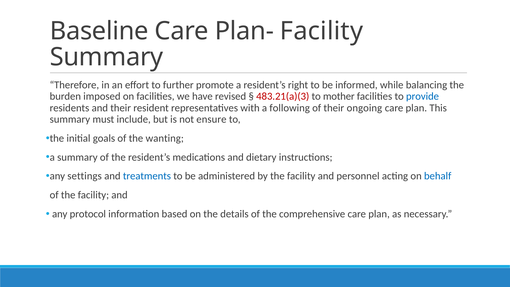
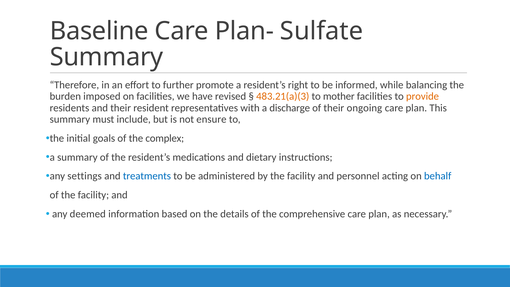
Plan- Facility: Facility -> Sulfate (322, 31)
483.21(a)(3 colour: red -> orange (283, 96)
provide colour: blue -> orange (423, 96)
following: following -> discharge (290, 108)
wanting: wanting -> complex (165, 138)
protocol: protocol -> deemed (88, 214)
